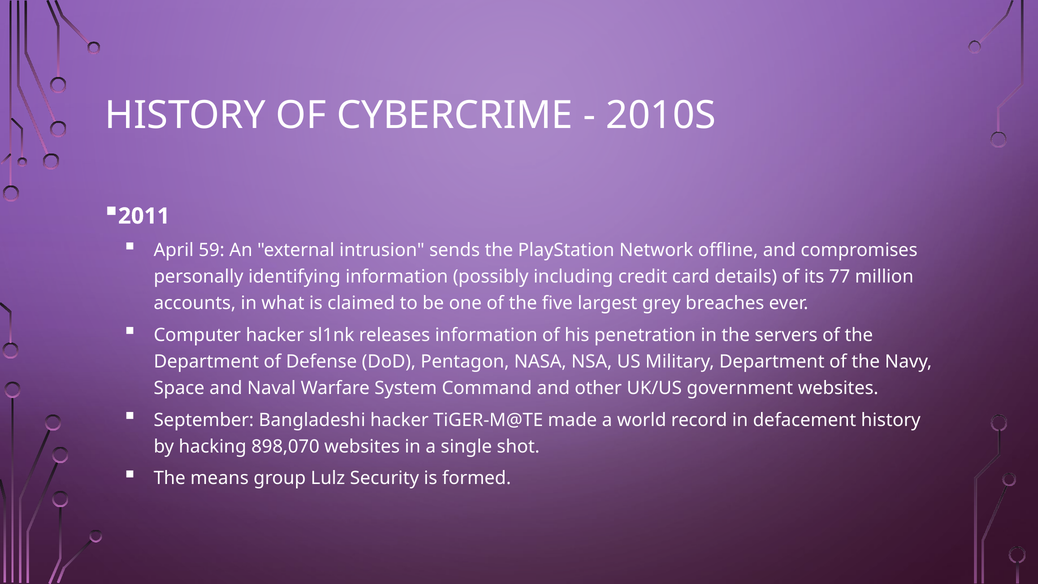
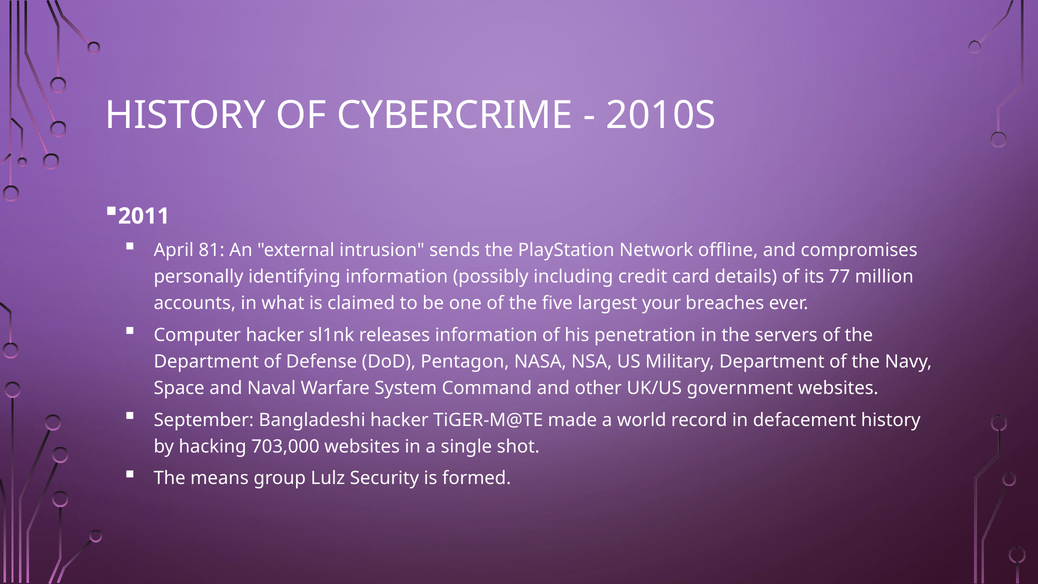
59: 59 -> 81 (212, 250)
grey: grey -> your (662, 303)
898,070: 898,070 -> 703,000 (285, 446)
